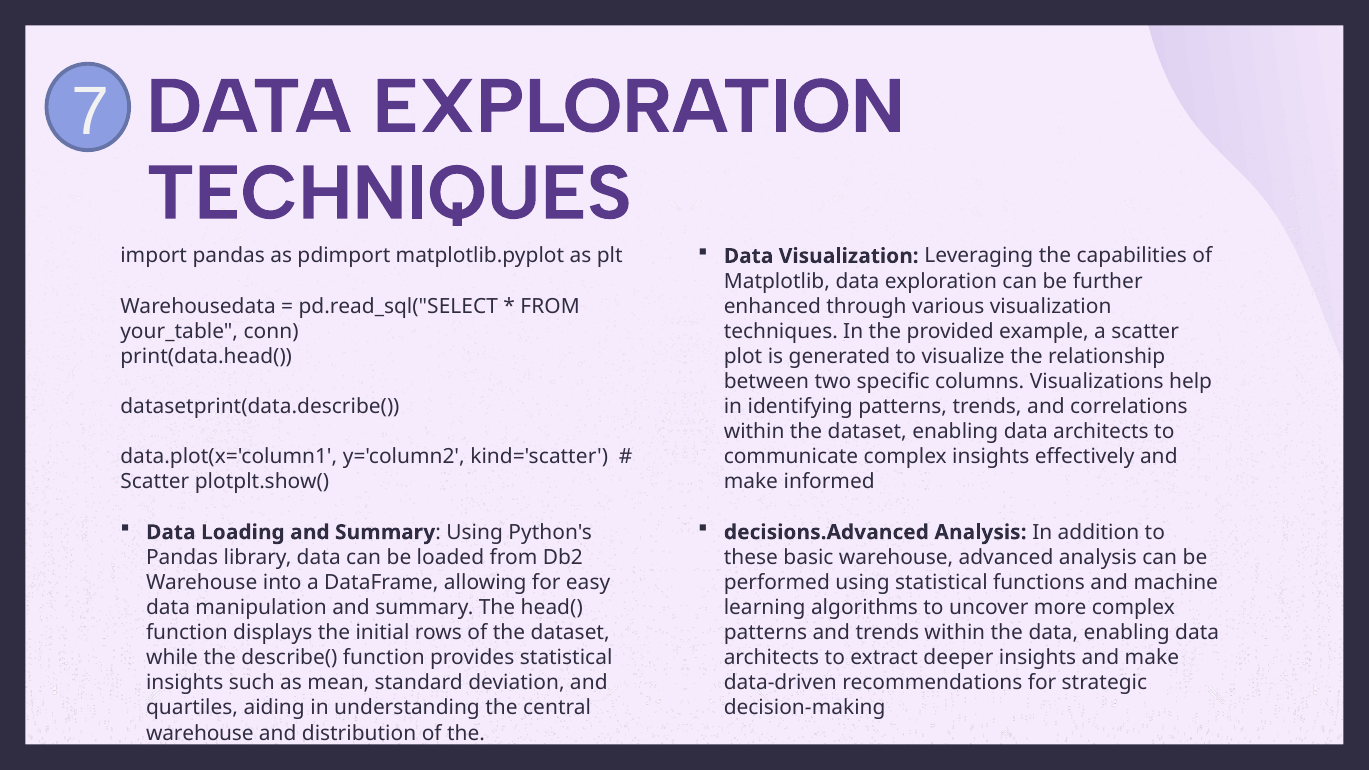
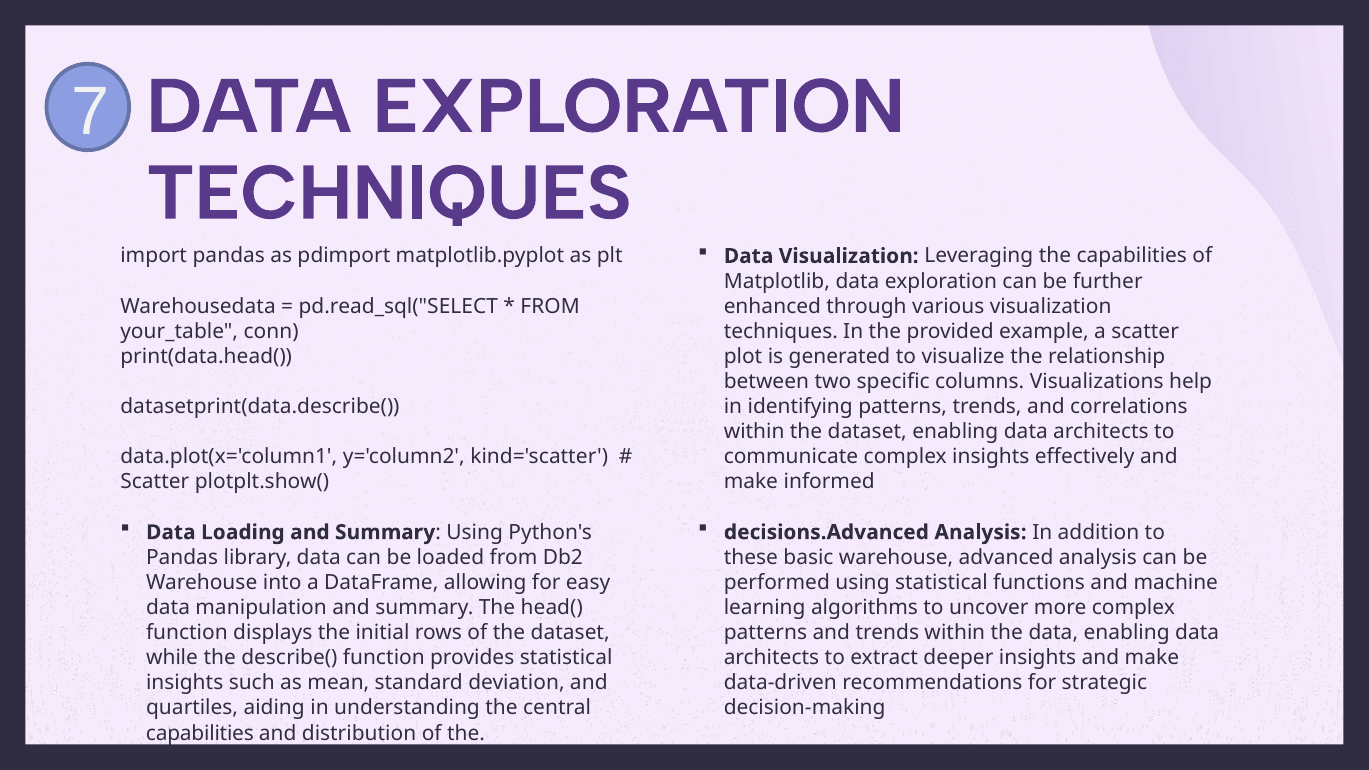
warehouse: warehouse -> capabilities (200, 733)
